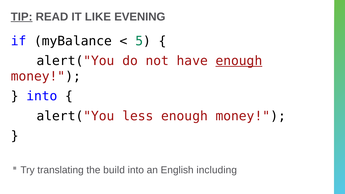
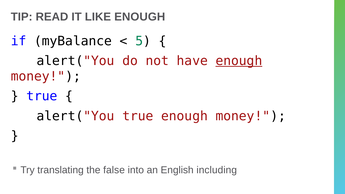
TIP underline: present -> none (22, 17)
LIKE EVENING: EVENING -> ENOUGH (140, 17)
into: into -> true (42, 96)
alert("You less: less -> true (138, 116)
build: build -> false (114, 170)
